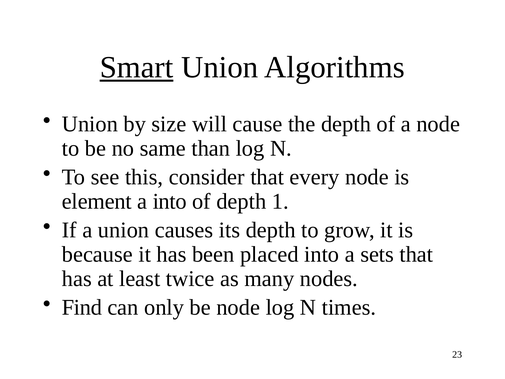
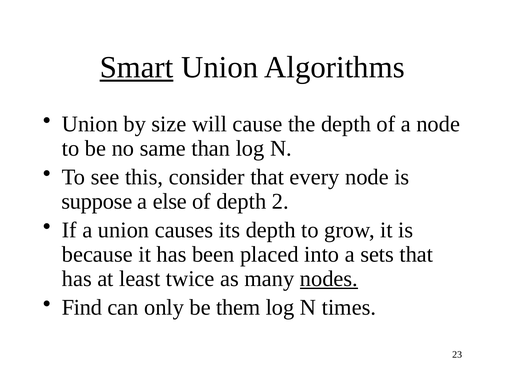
element: element -> suppose (97, 201)
a into: into -> else (170, 201)
1: 1 -> 2 (280, 201)
nodes underline: none -> present (329, 278)
be node: node -> them (238, 307)
